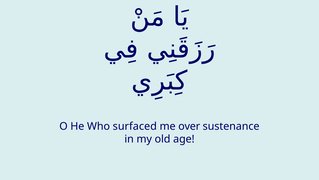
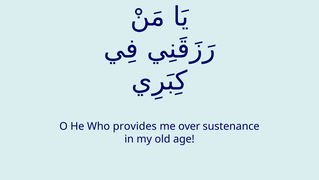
surfaced: surfaced -> provides (135, 126)
